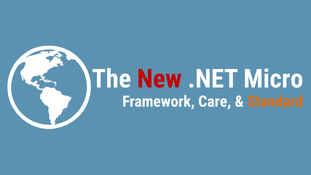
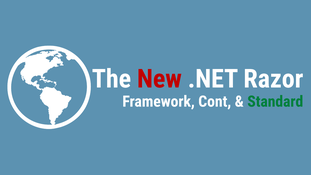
Micro: Micro -> Razor (273, 79)
Care: Care -> Cont (215, 102)
Standard colour: orange -> green (275, 102)
